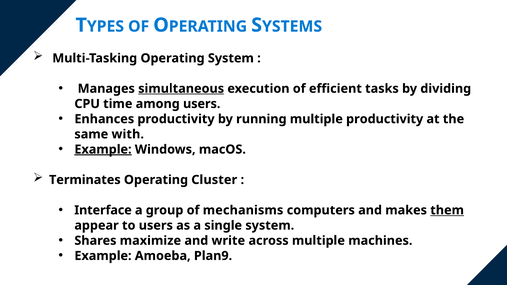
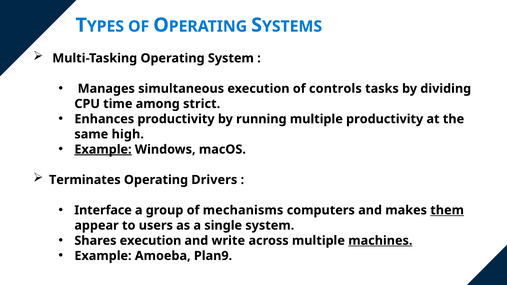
simultaneous underline: present -> none (181, 89)
efficient: efficient -> controls (335, 89)
among users: users -> strict (202, 104)
with: with -> high (128, 134)
Cluster: Cluster -> Drivers (214, 180)
Shares maximize: maximize -> execution (150, 241)
machines underline: none -> present (380, 241)
